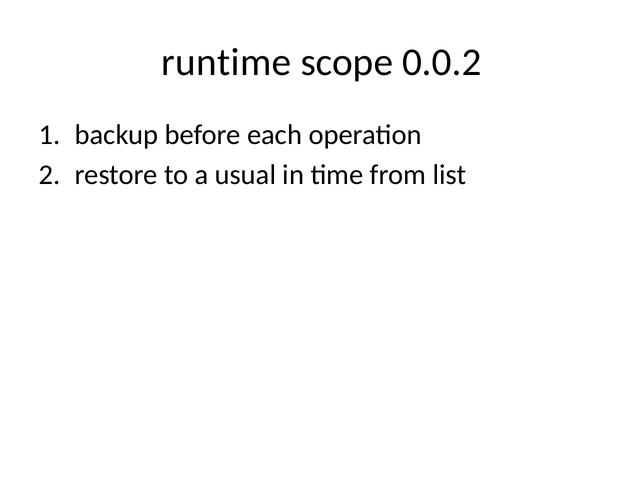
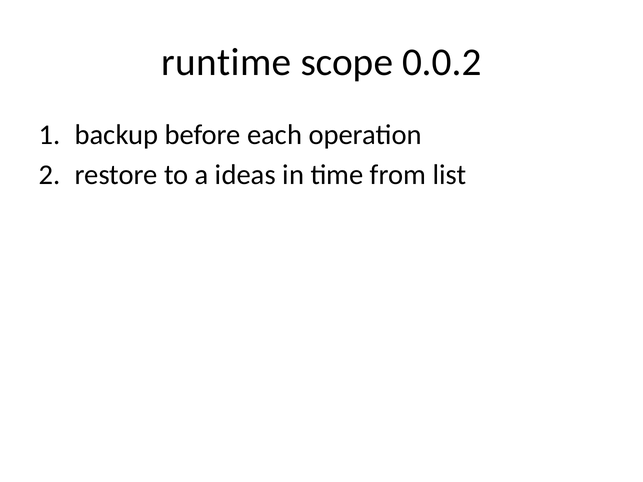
usual: usual -> ideas (245, 175)
